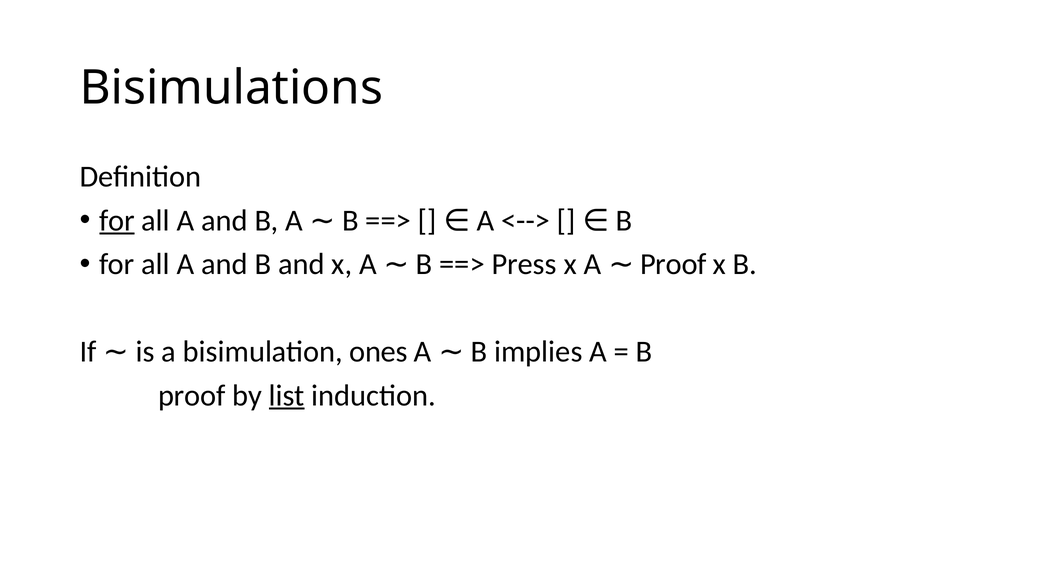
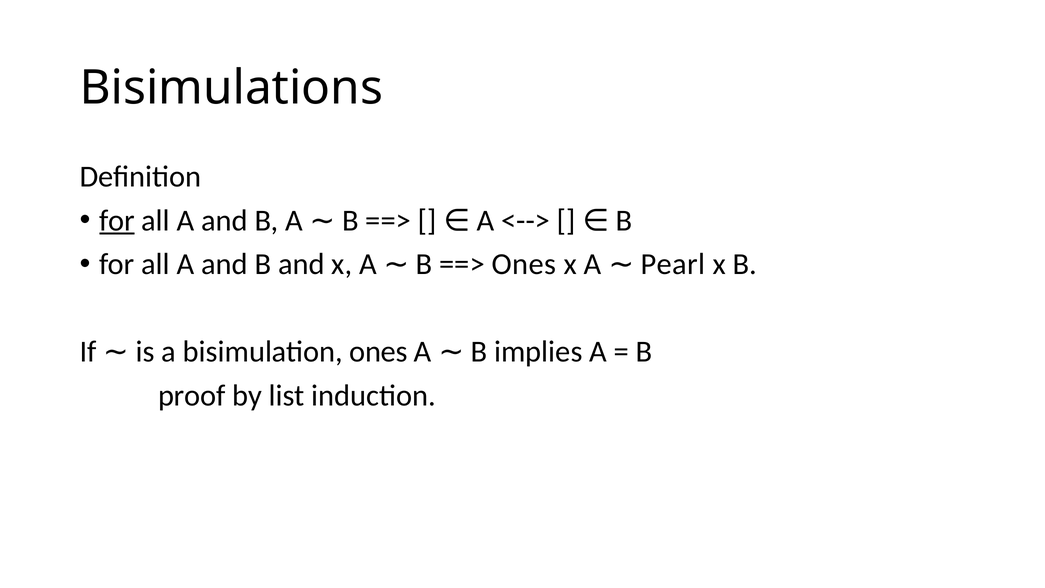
Press: Press -> Ones (524, 264)
A Proof: Proof -> Pearl (673, 264)
list underline: present -> none (287, 395)
